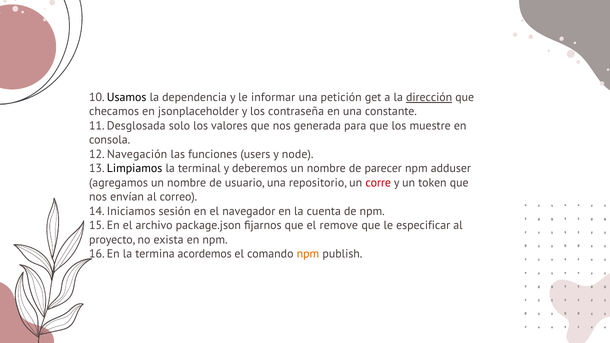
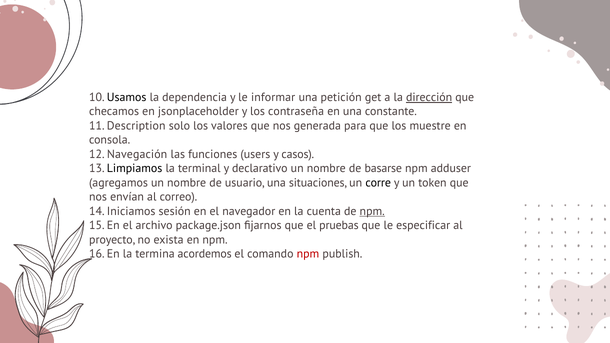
Desglosada: Desglosada -> Description (136, 126)
node: node -> casos (298, 154)
deberemos: deberemos -> declarativo (260, 169)
parecer: parecer -> basarse (383, 169)
repositorio: repositorio -> situaciones (318, 183)
corre colour: red -> black (378, 183)
npm underline: none -> present (372, 211)
remove: remove -> pruebas (339, 226)
npm colour: orange -> red (308, 254)
